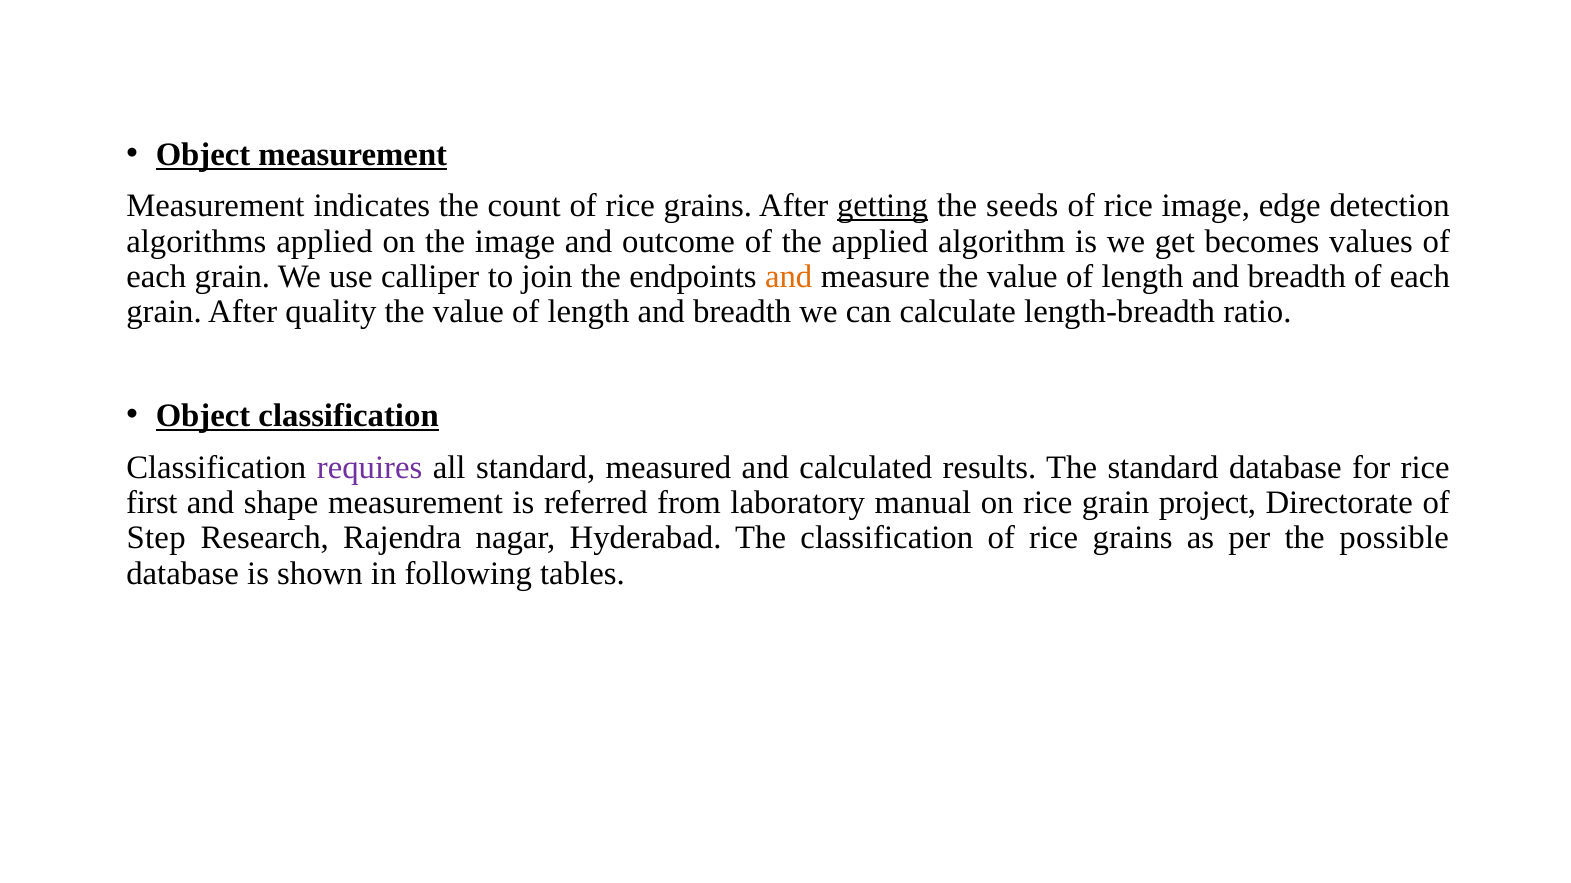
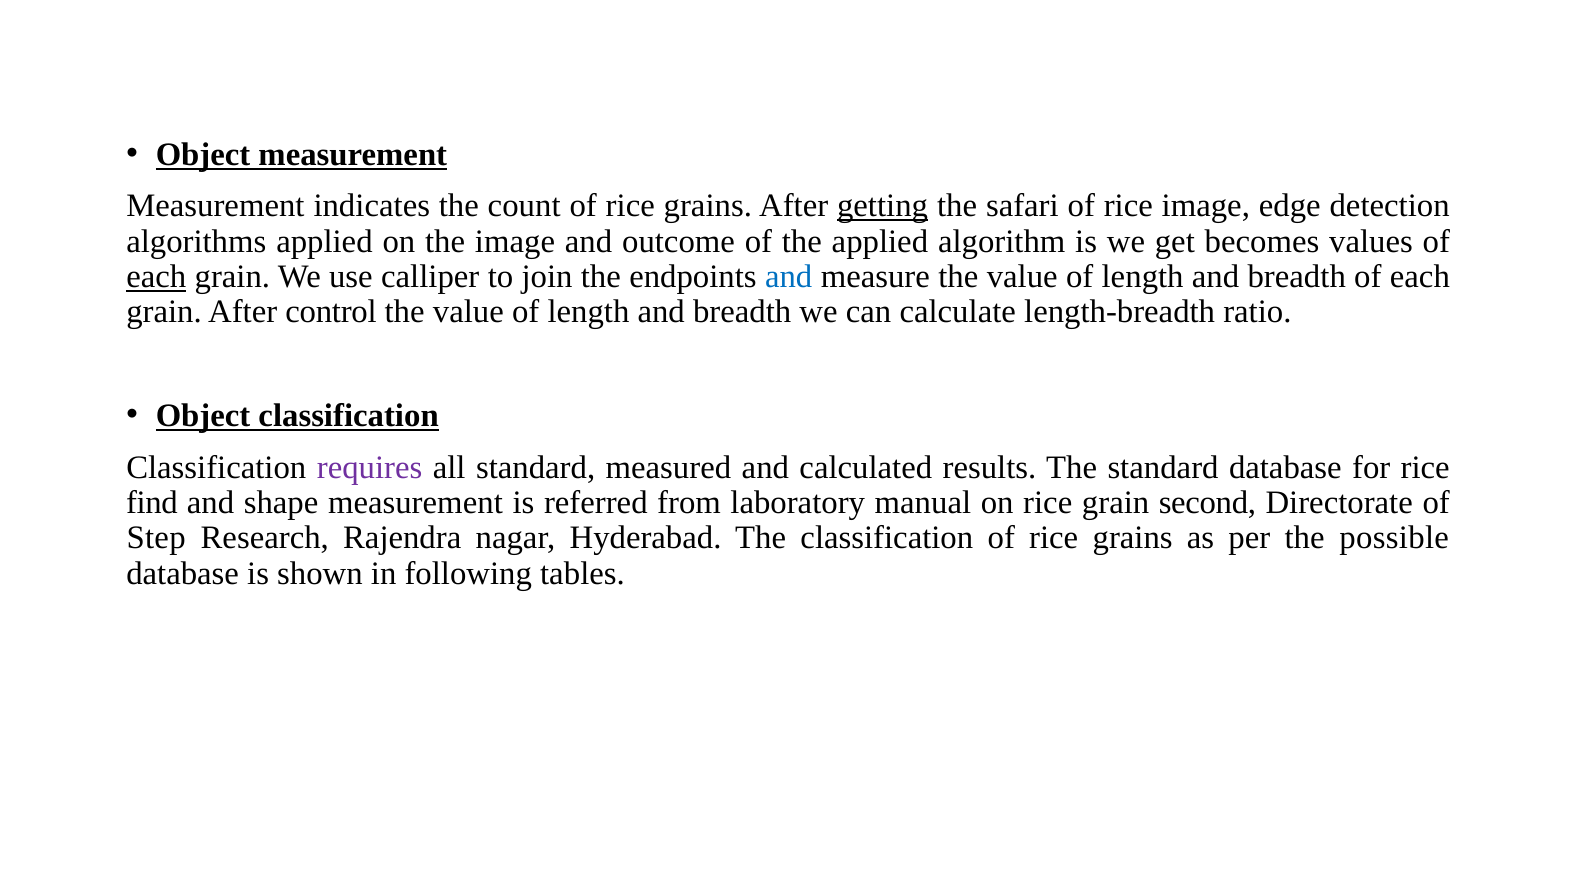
seeds: seeds -> safari (1022, 206)
each underline: none -> present (156, 277)
and colour: orange -> blue (789, 277)
quality: quality -> control (331, 312)
first: first -> find (152, 503)
project: project -> second (1207, 503)
